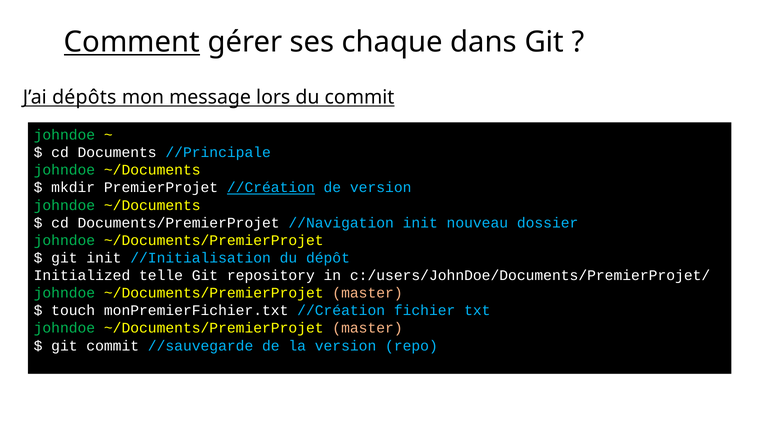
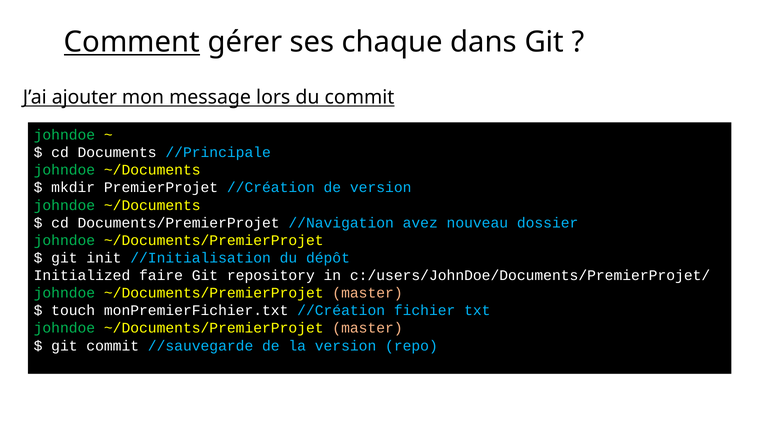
dépôts: dépôts -> ajouter (84, 97)
//Création underline: present -> none (271, 188)
//Navigation init: init -> avez (420, 223)
telle: telle -> faire (161, 276)
